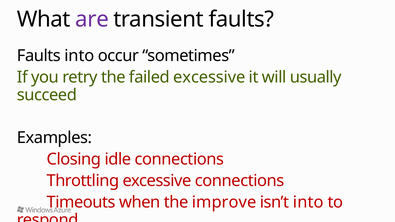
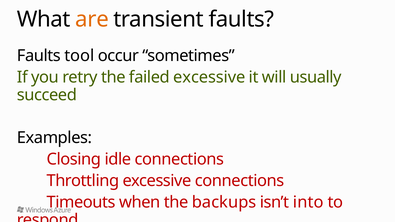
are colour: purple -> orange (92, 19)
Faults into: into -> tool (79, 56)
improve: improve -> backups (224, 202)
